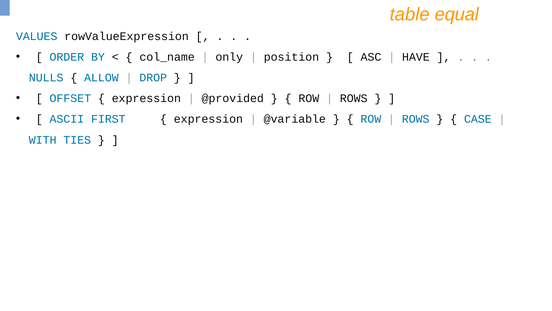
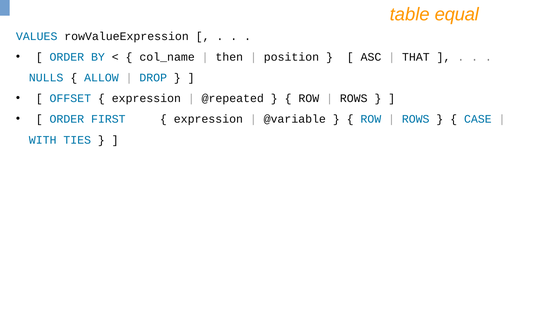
only: only -> then (229, 57)
HAVE: HAVE -> THAT (416, 57)
@provided: @provided -> @repeated (233, 98)
ASCII: ASCII -> ORDER (67, 119)
